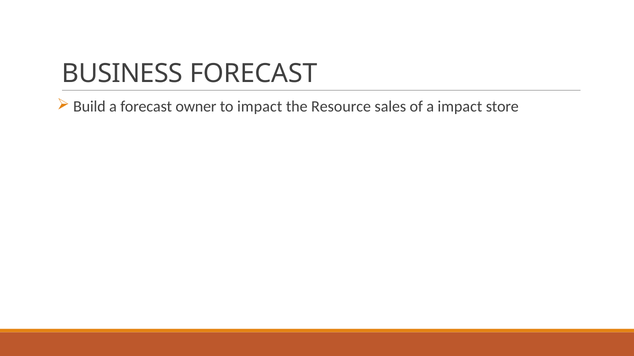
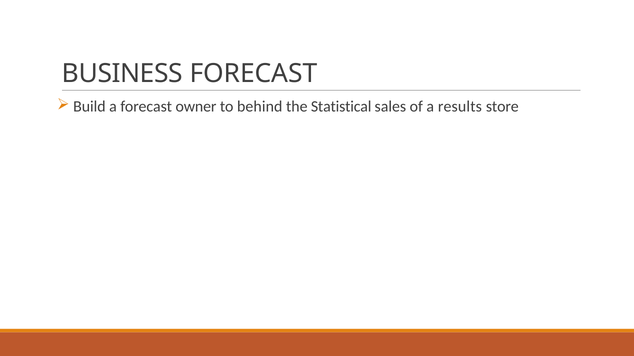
to impact: impact -> behind (260, 107)
Resource: Resource -> Statistical (341, 107)
a impact: impact -> results (460, 107)
